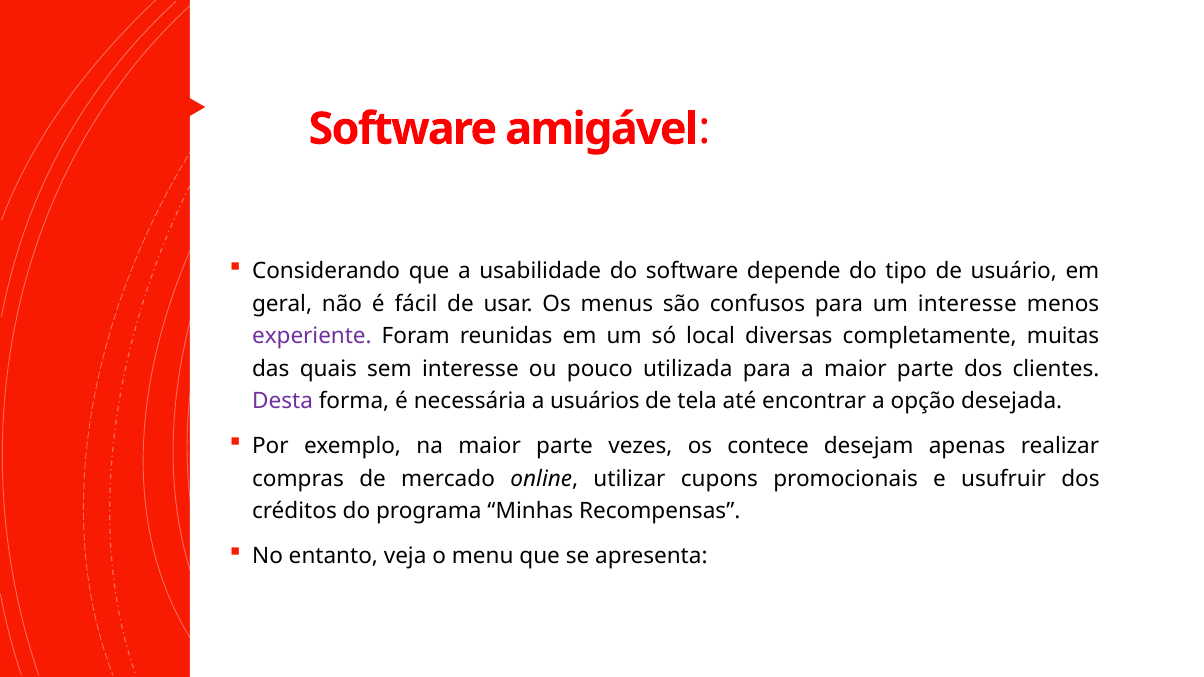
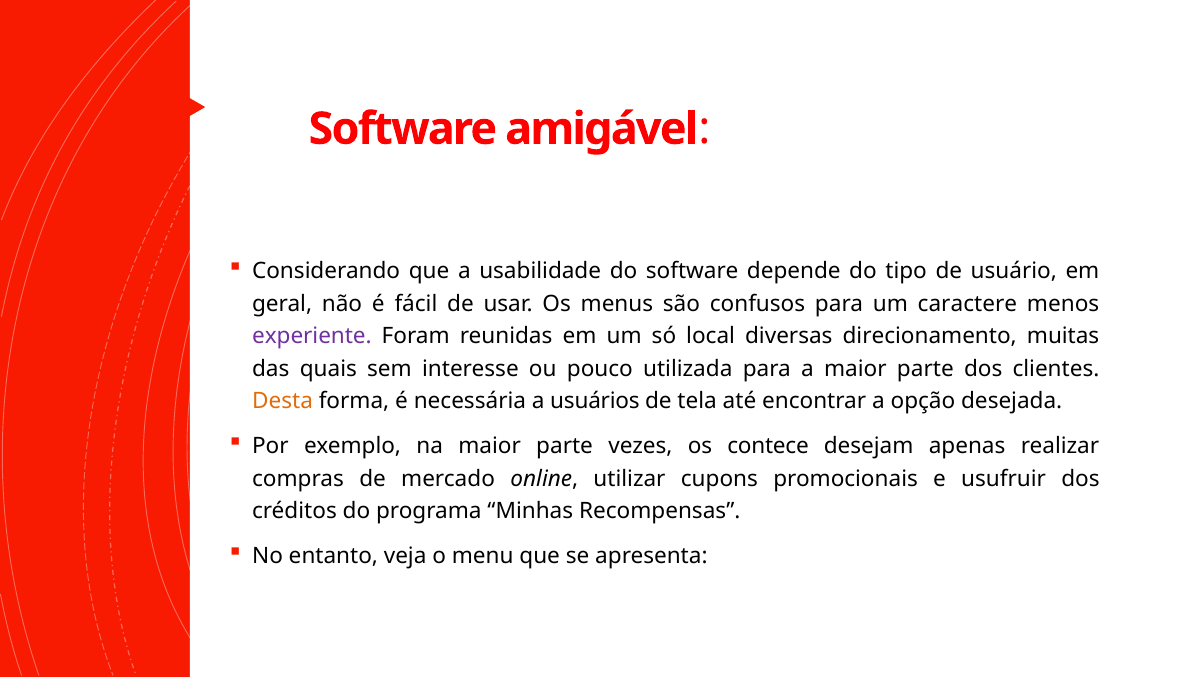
um interesse: interesse -> caractere (967, 304)
completamente: completamente -> direcionamento (930, 336)
Desta colour: purple -> orange (283, 401)
